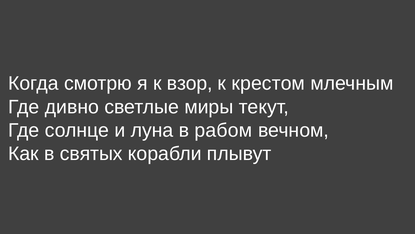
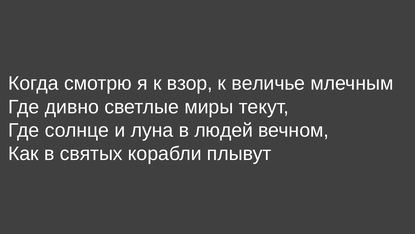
крестом: крестом -> величье (268, 83)
рабом: рабом -> людей (224, 130)
